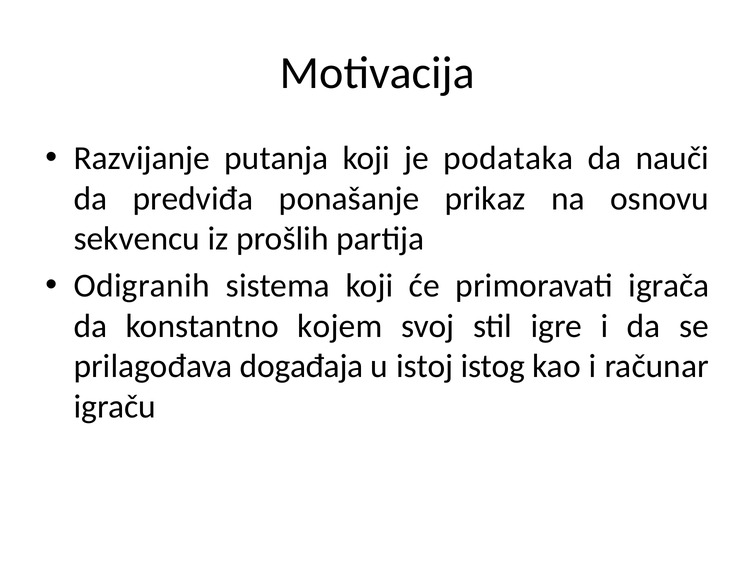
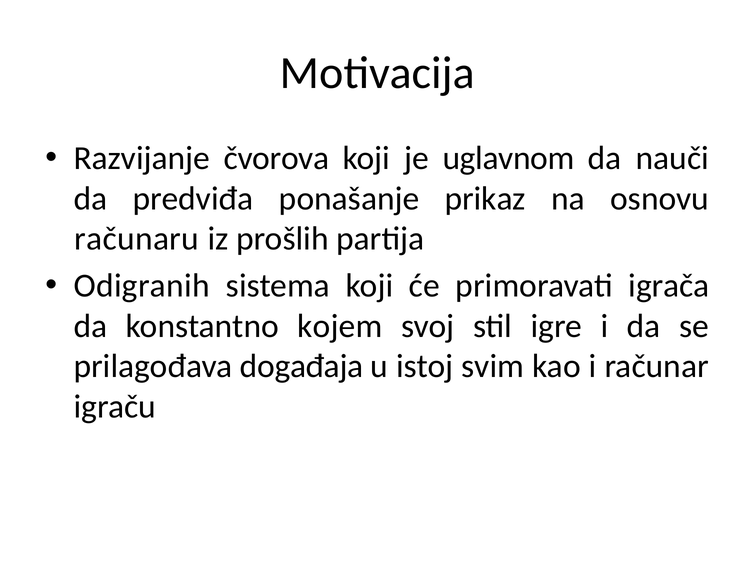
putanja: putanja -> čvorova (277, 158)
podataka: podataka -> uglavnom (509, 158)
sekvencu: sekvencu -> računaru (137, 239)
istog: istog -> svim (493, 366)
